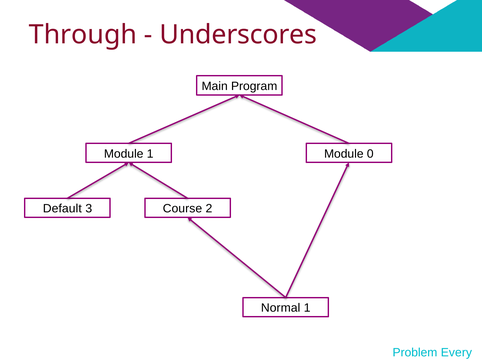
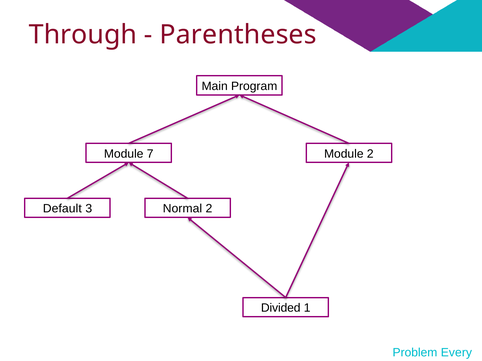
Underscores: Underscores -> Parentheses (238, 35)
Module 1: 1 -> 7 (150, 154)
Module 0: 0 -> 2 (370, 154)
Course: Course -> Normal (182, 209)
Normal: Normal -> Divided (281, 308)
